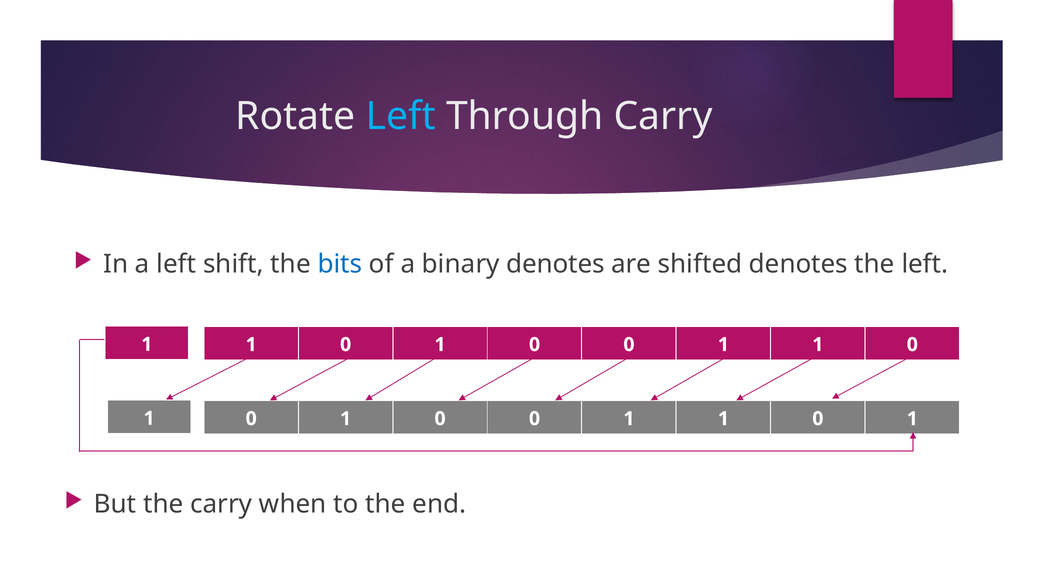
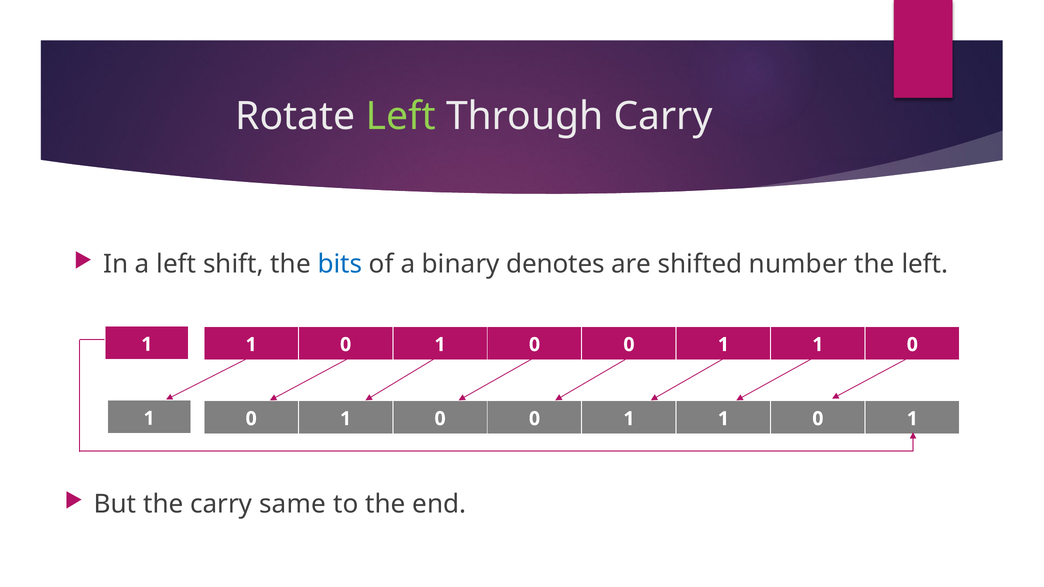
Left colour: light blue -> light green (401, 116)
shifted denotes: denotes -> number (798, 264)
when: when -> same (293, 504)
